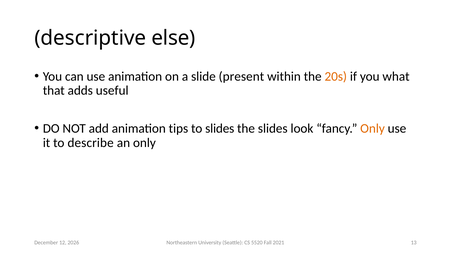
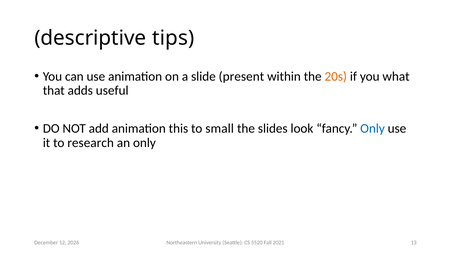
else: else -> tips (173, 38)
tips: tips -> this (178, 128)
to slides: slides -> small (220, 128)
Only colour: orange -> blue (373, 128)
describe: describe -> research (91, 142)
